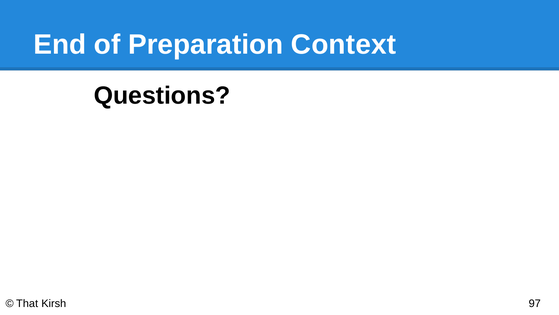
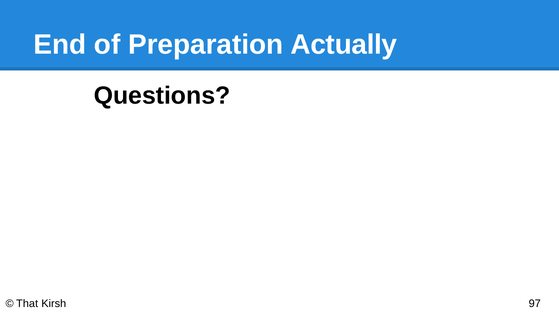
Context: Context -> Actually (344, 45)
